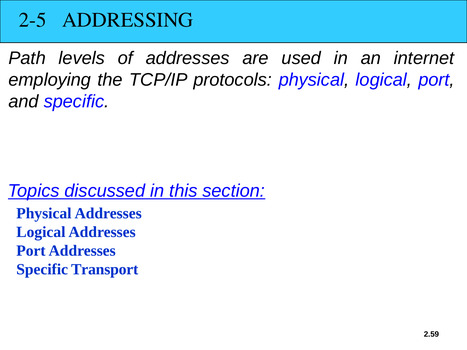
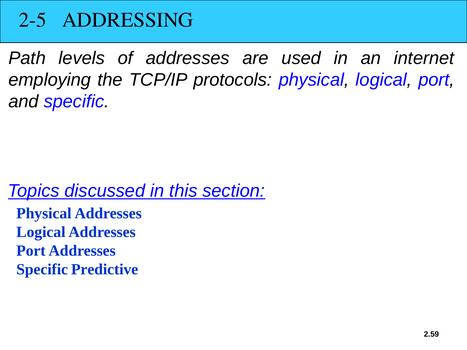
Transport: Transport -> Predictive (105, 270)
